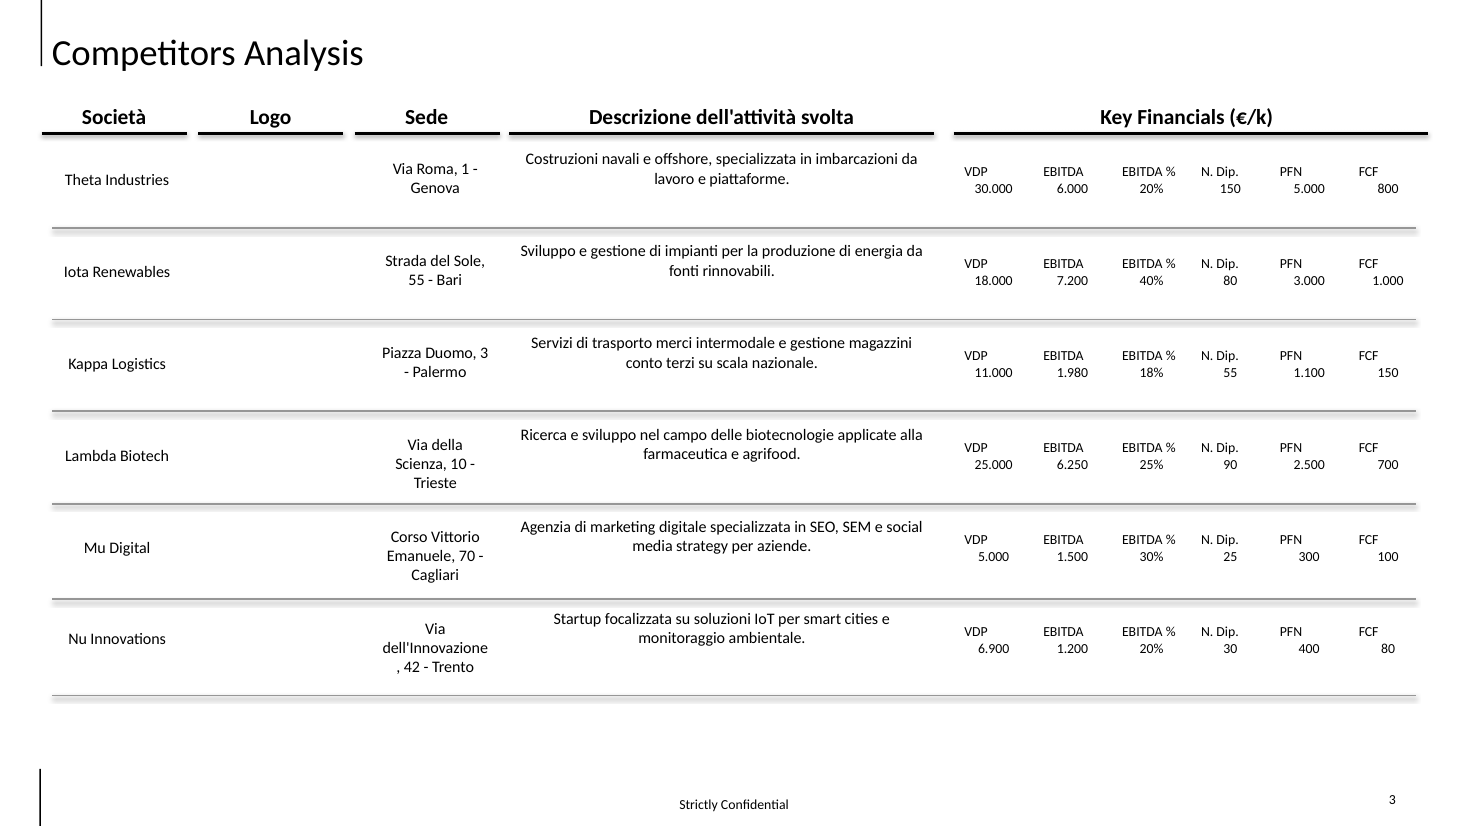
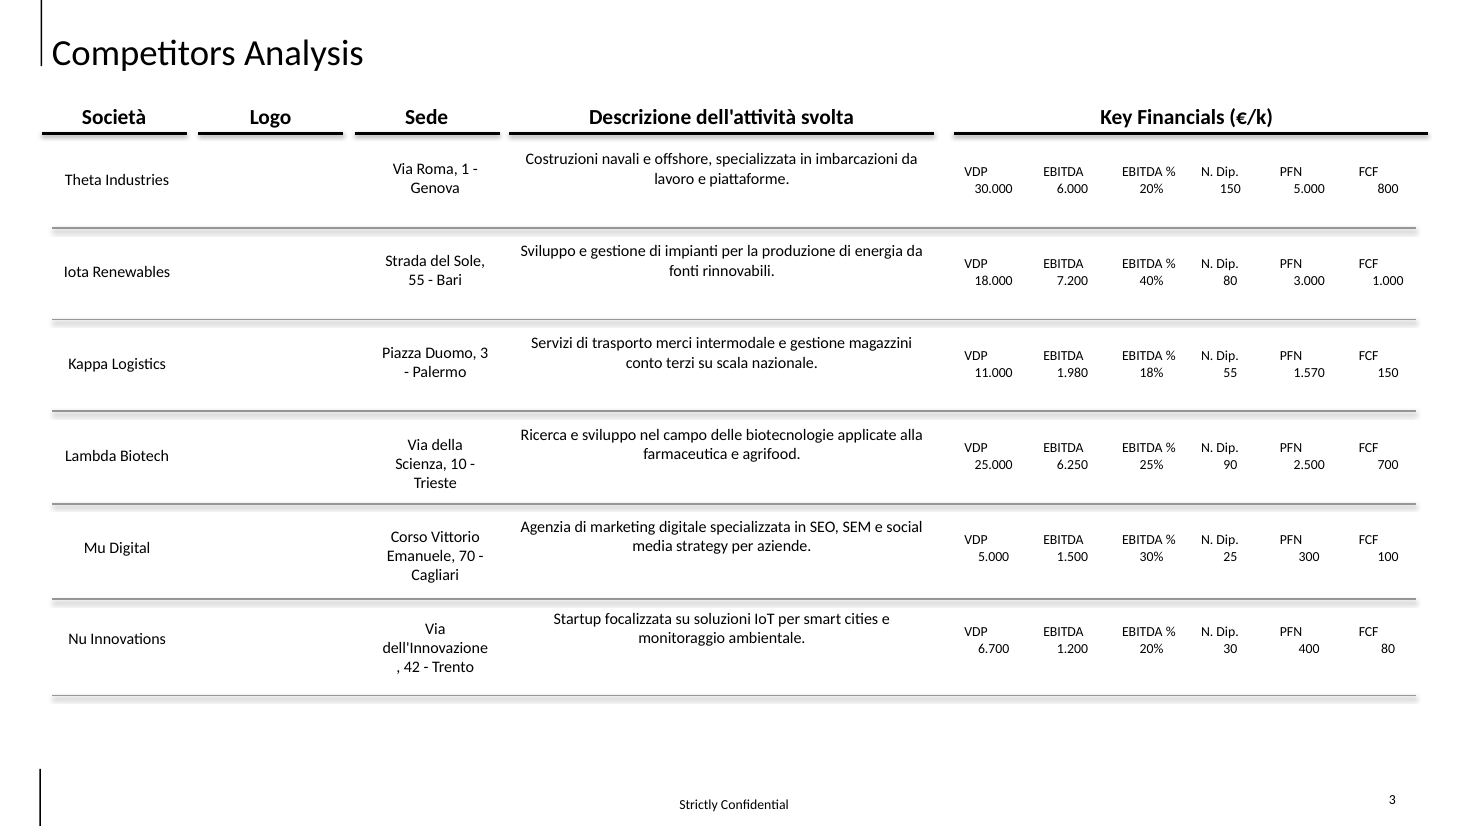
1.100: 1.100 -> 1.570 (1309, 373)
6.900: 6.900 -> 6.700 (994, 648)
